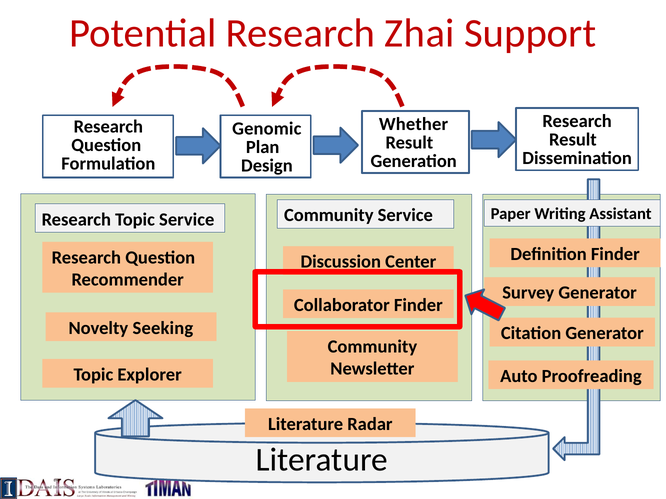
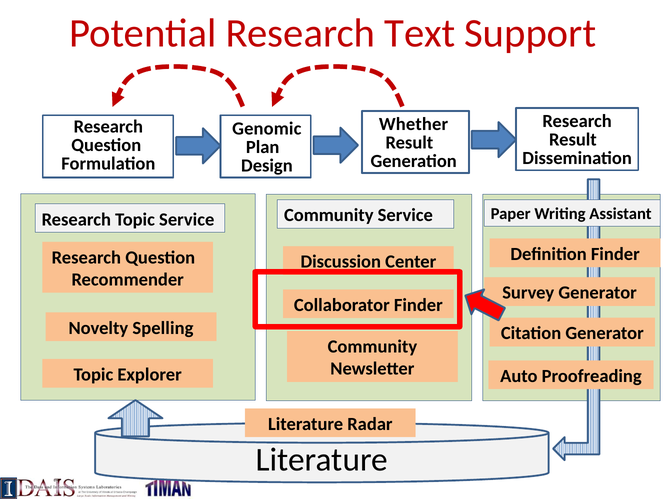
Zhai: Zhai -> Text (420, 33)
Seeking: Seeking -> Spelling (163, 328)
